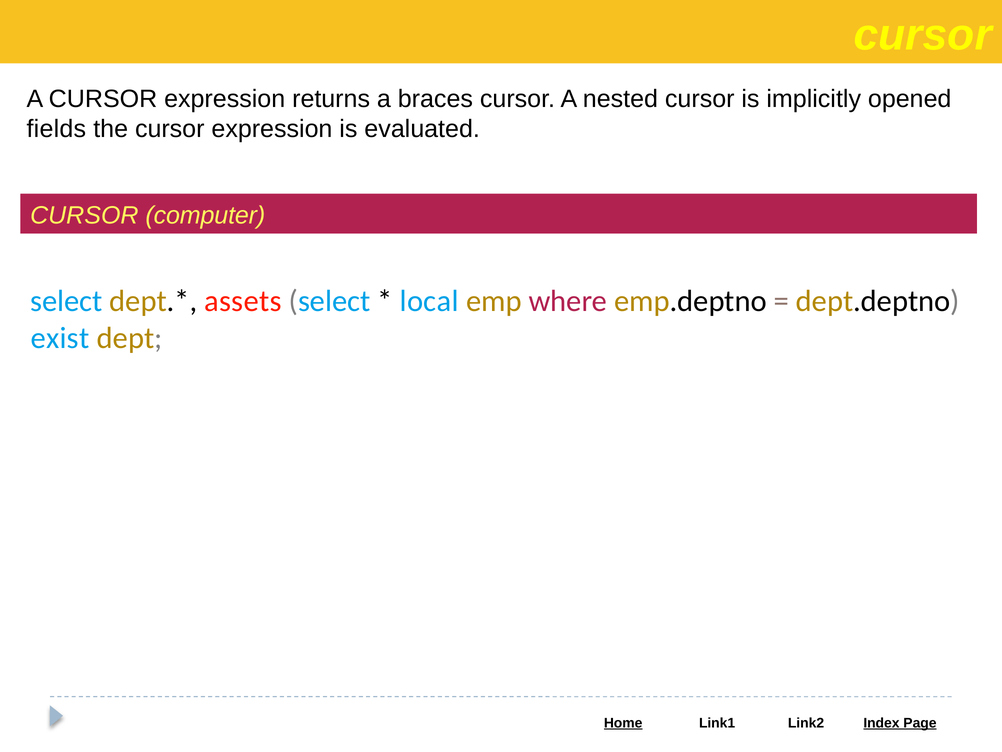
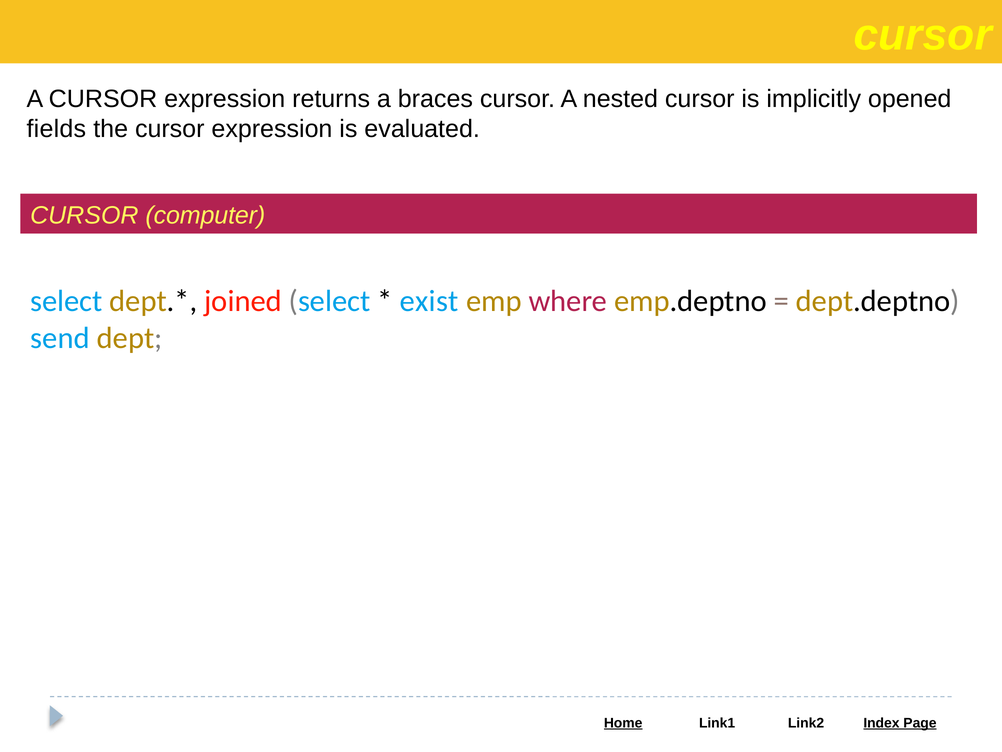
assets: assets -> joined (243, 301)
local: local -> exist (429, 301)
exist: exist -> send (60, 338)
